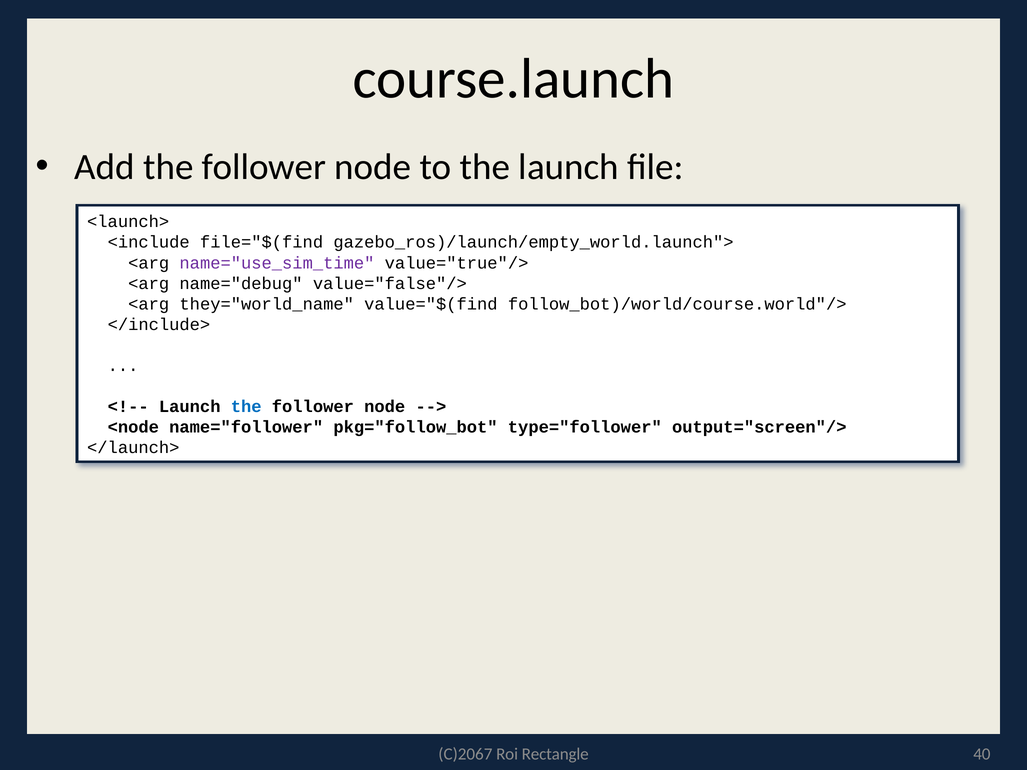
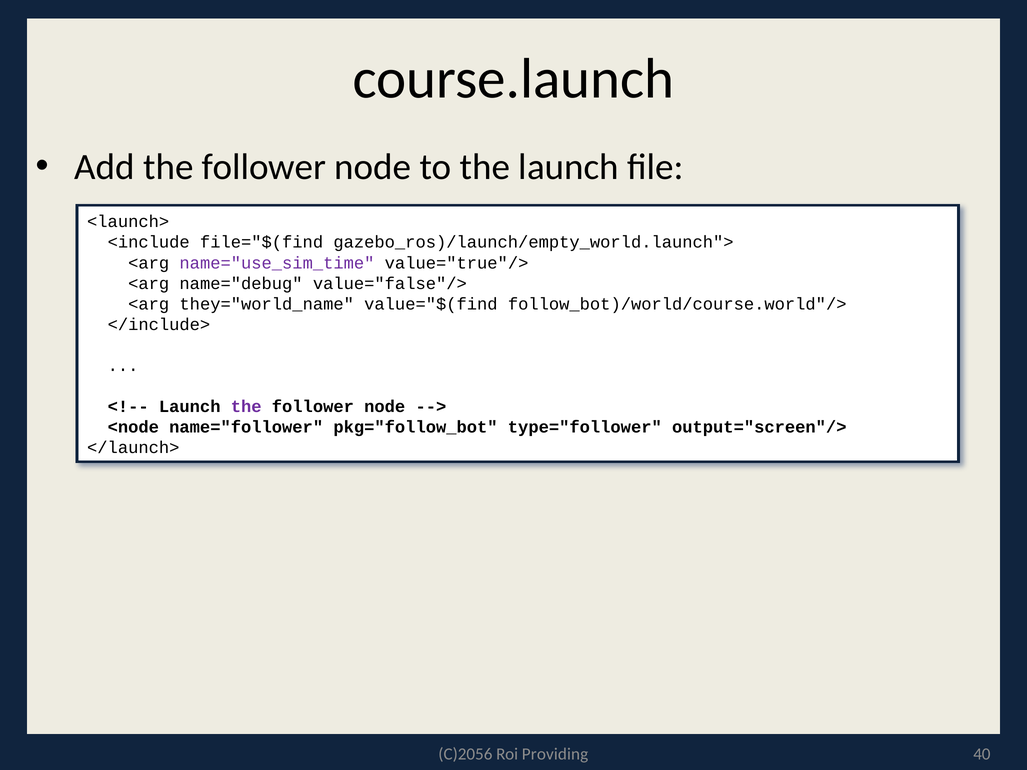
the colour: blue -> purple (246, 407)
C)2067: C)2067 -> C)2056 (465, 754)
Rectangle: Rectangle -> Providing (555, 754)
